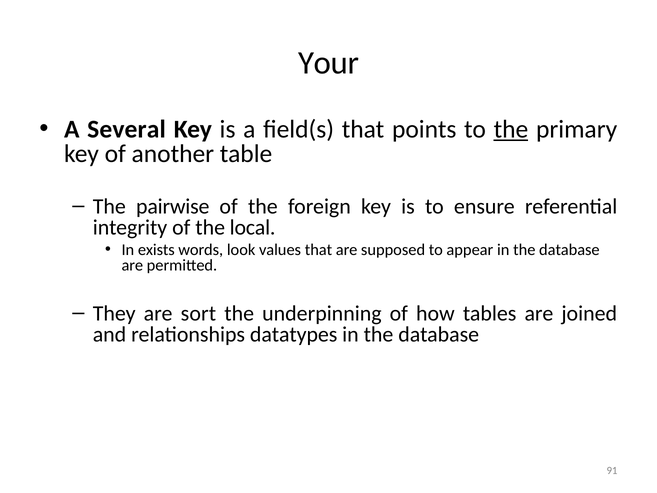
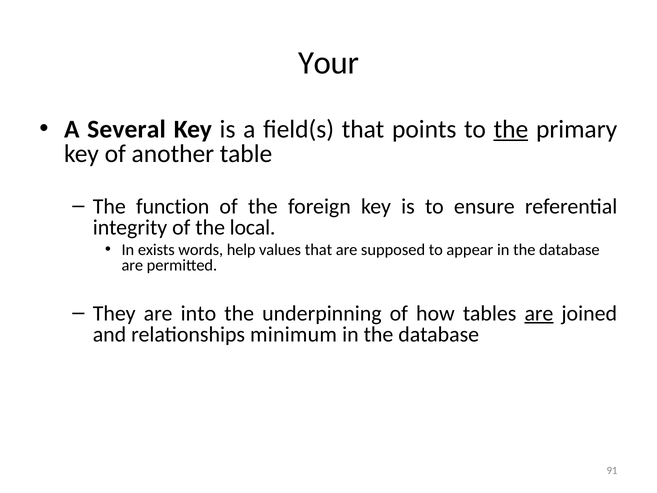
pairwise: pairwise -> function (173, 207)
look: look -> help (241, 249)
sort: sort -> into (198, 313)
are underline: none -> present (539, 313)
datatypes: datatypes -> minimum (293, 334)
